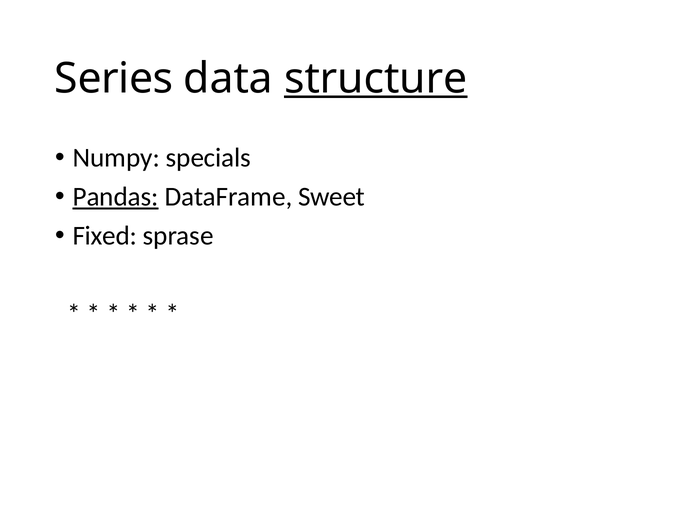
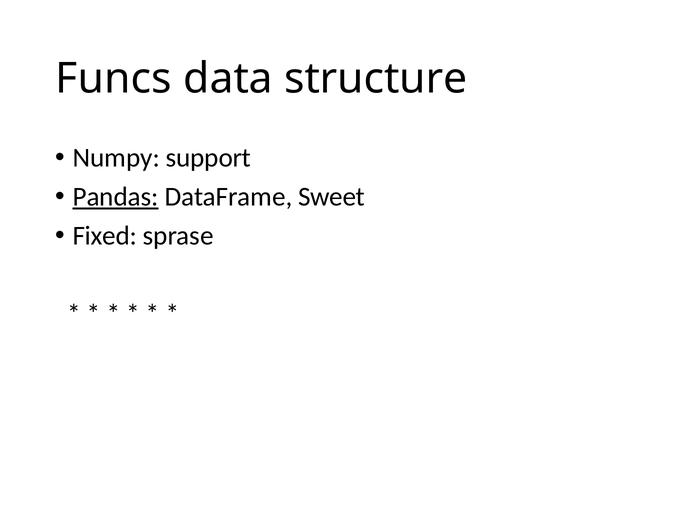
Series: Series -> Funcs (114, 78)
structure underline: present -> none (376, 78)
specials: specials -> support (208, 158)
